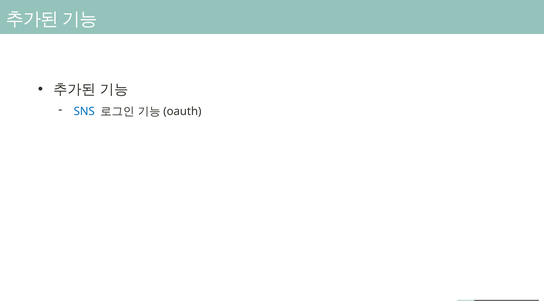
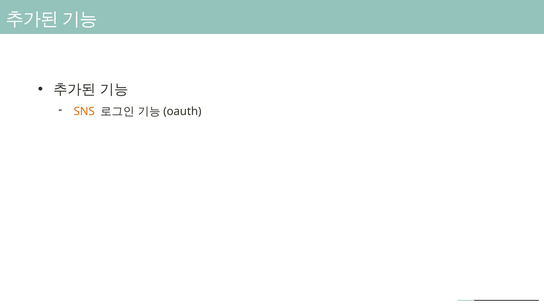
SNS colour: blue -> orange (84, 112)
